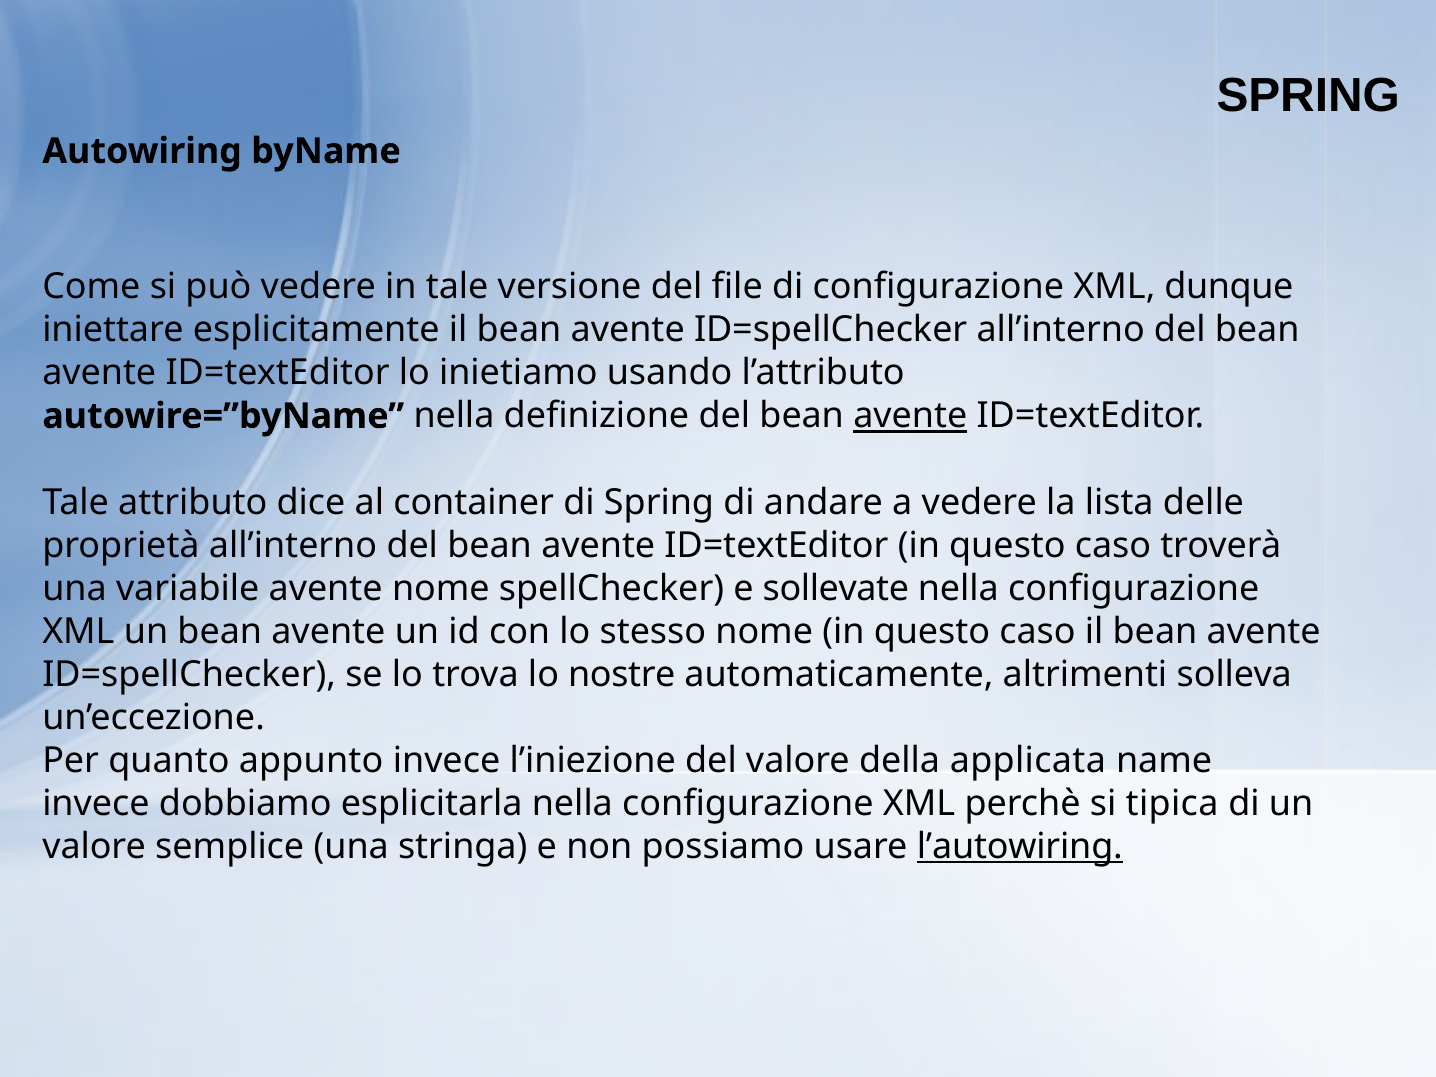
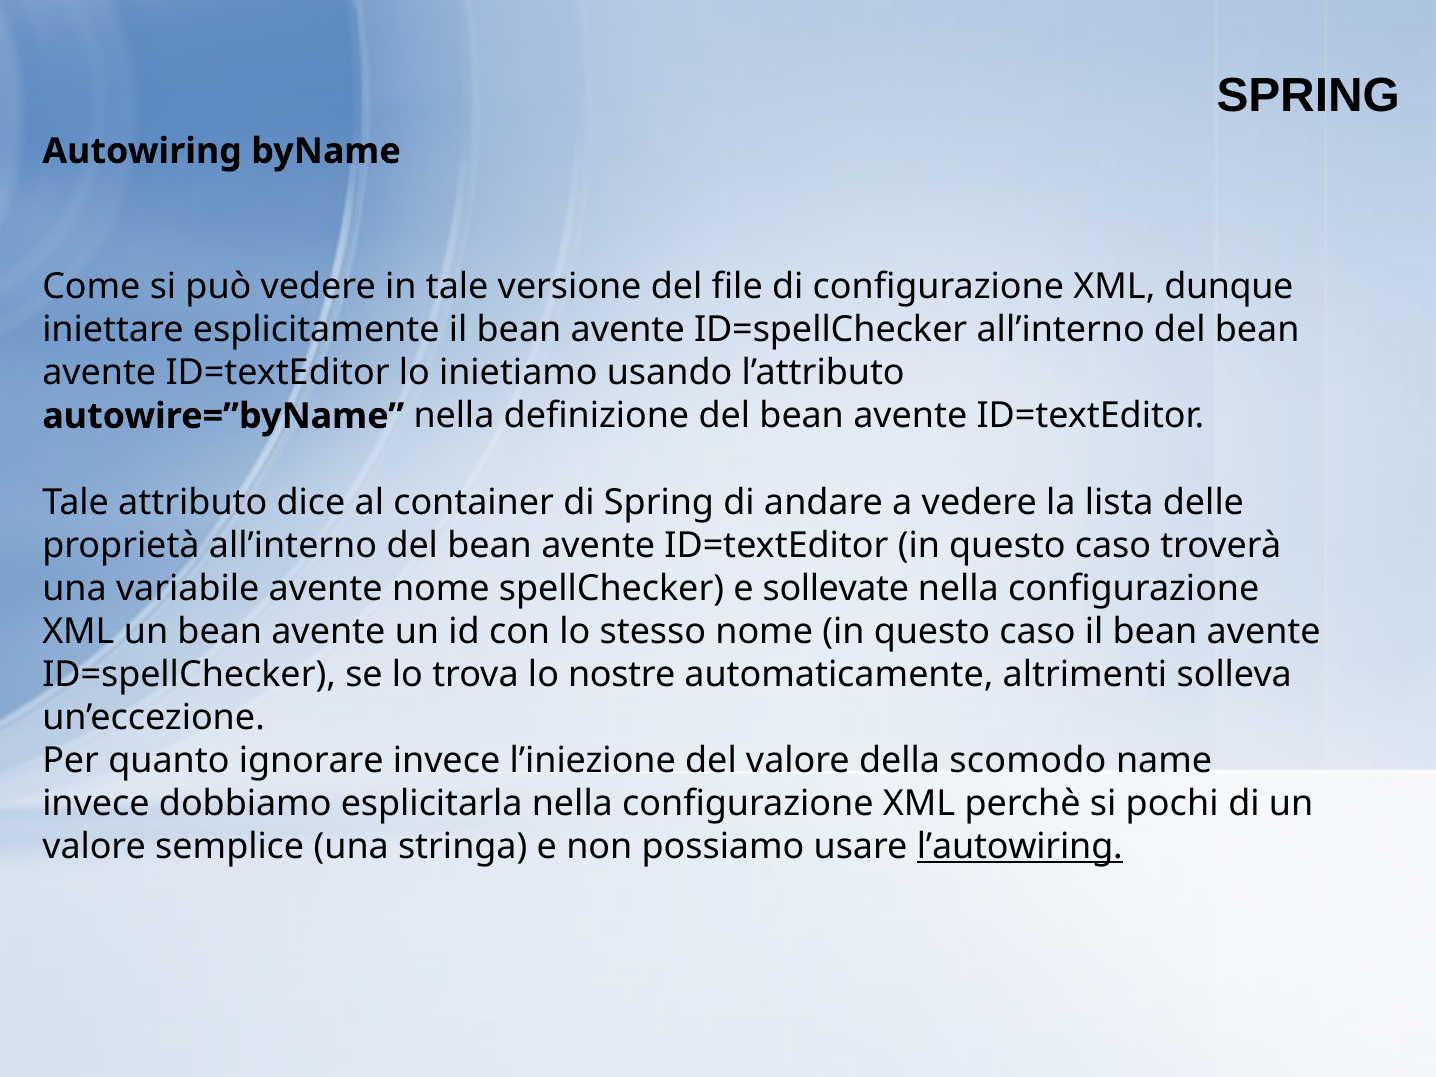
avente underline: present -> none (910, 416)
appunto: appunto -> ignorare (311, 761)
applicata: applicata -> scomodo (1028, 761)
tipica: tipica -> pochi (1172, 804)
